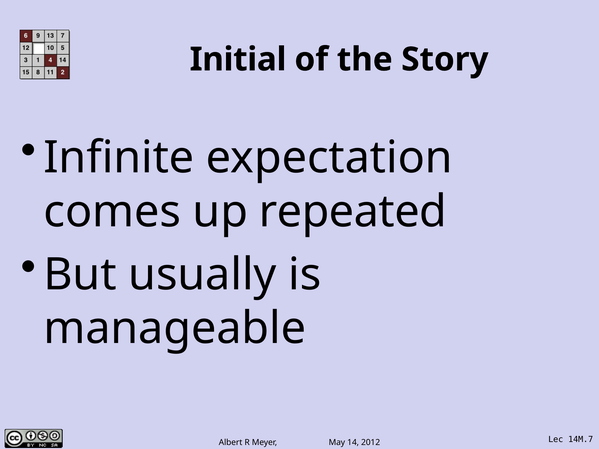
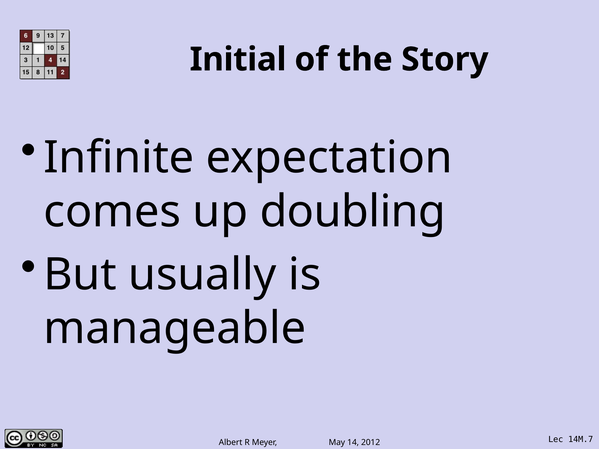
repeated: repeated -> doubling (353, 212)
